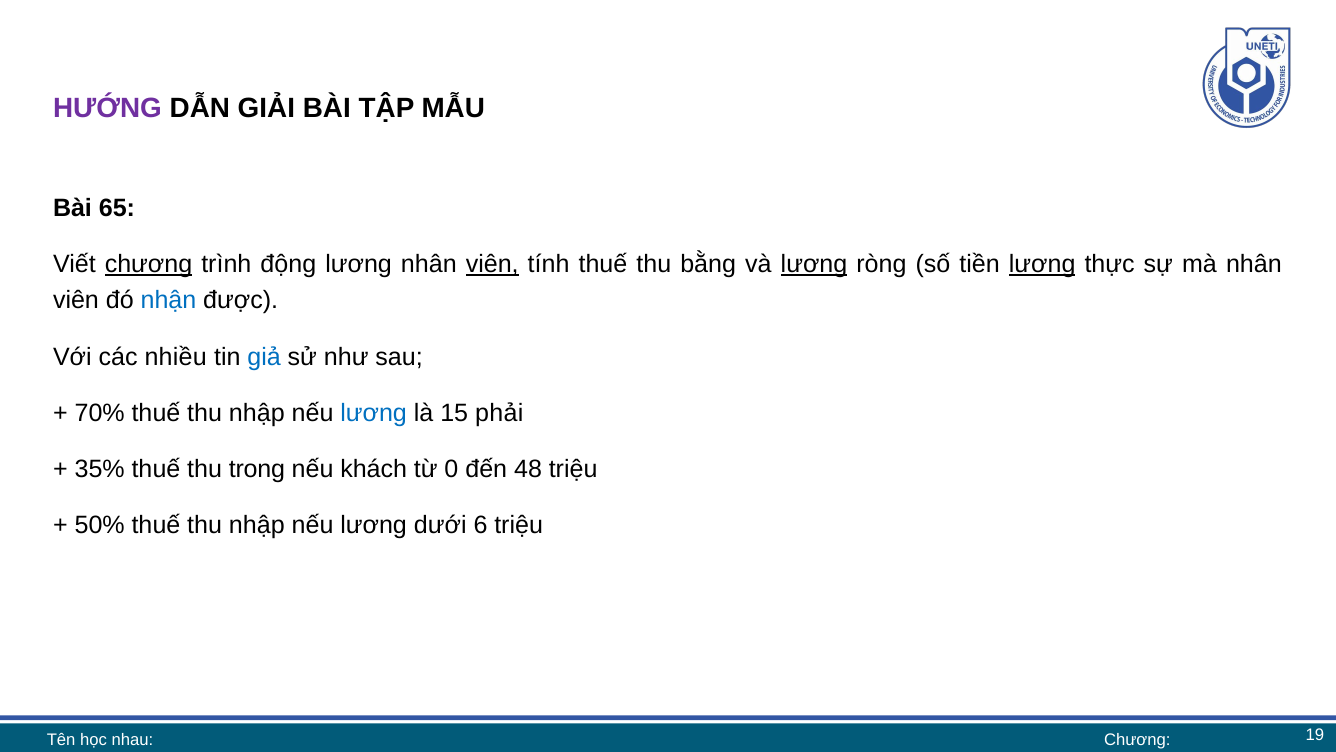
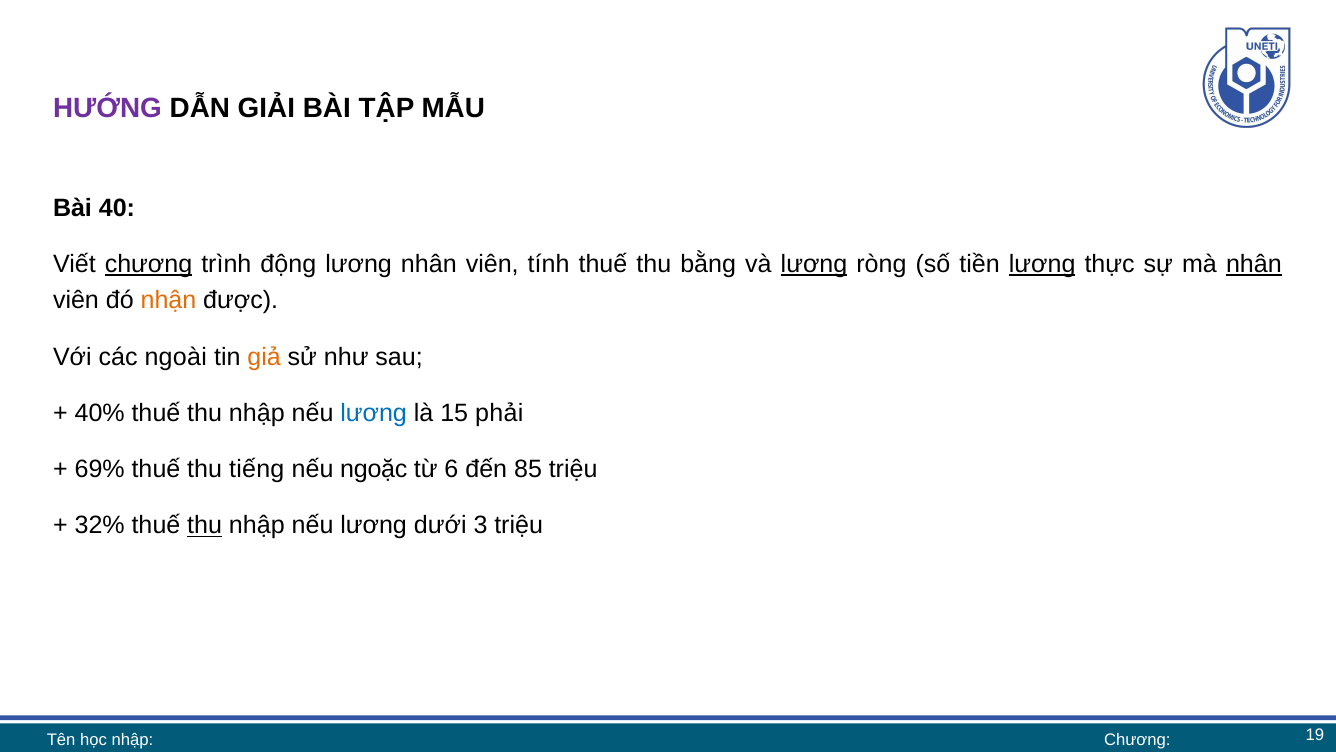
65: 65 -> 40 (117, 208)
viên underline: present -> none (492, 264)
nhân underline: none -> present (1254, 264)
nhận colour: blue -> orange (168, 300)
nhiều: nhiều -> ngoài (176, 357)
giả colour: blue -> orange (264, 357)
70%: 70% -> 40% (100, 413)
35%: 35% -> 69% (100, 469)
trong: trong -> tiếng (257, 469)
khách: khách -> ngoặc (374, 469)
0: 0 -> 6 (451, 469)
48: 48 -> 85 (528, 469)
50%: 50% -> 32% (100, 525)
thu underline: none -> present (205, 525)
6: 6 -> 3 (480, 525)
học nhau: nhau -> nhập (132, 740)
